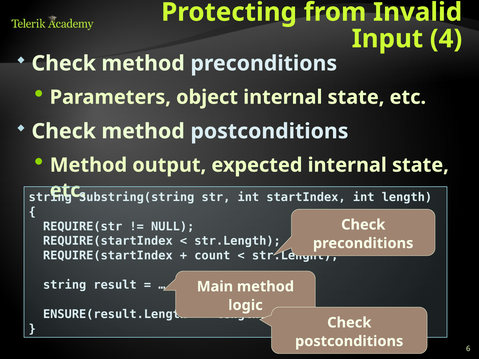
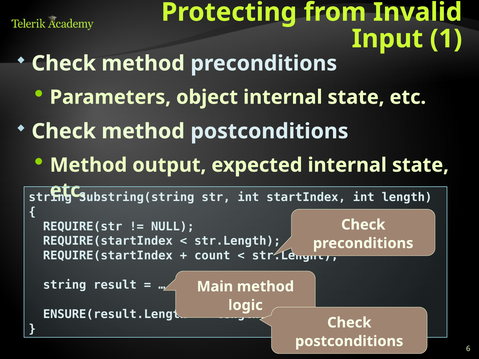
4: 4 -> 1 (446, 39)
